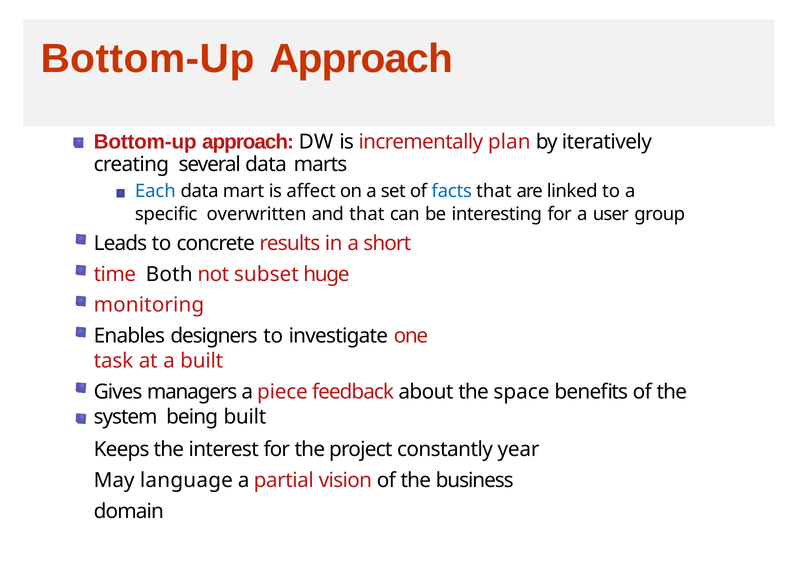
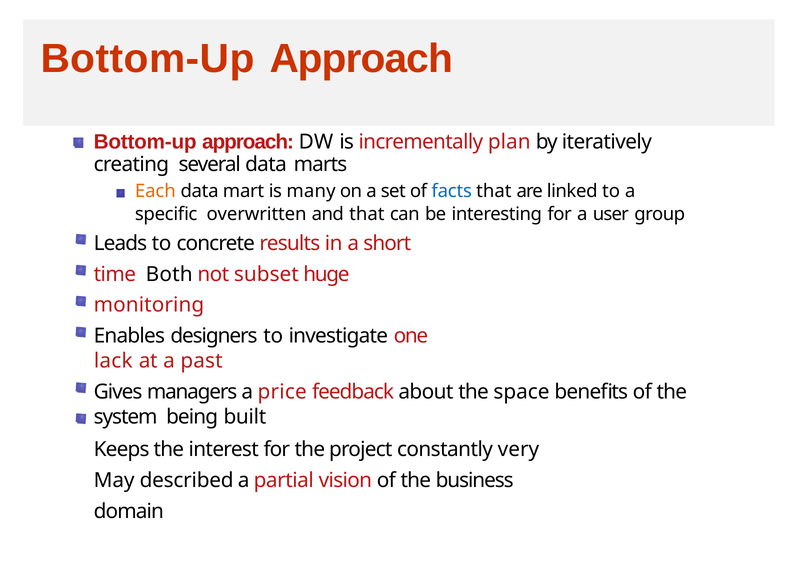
Each colour: blue -> orange (155, 191)
affect: affect -> many (311, 191)
task: task -> lack (113, 361)
a built: built -> past (202, 361)
piece: piece -> price (282, 392)
year: year -> very (518, 450)
language: language -> described (187, 481)
